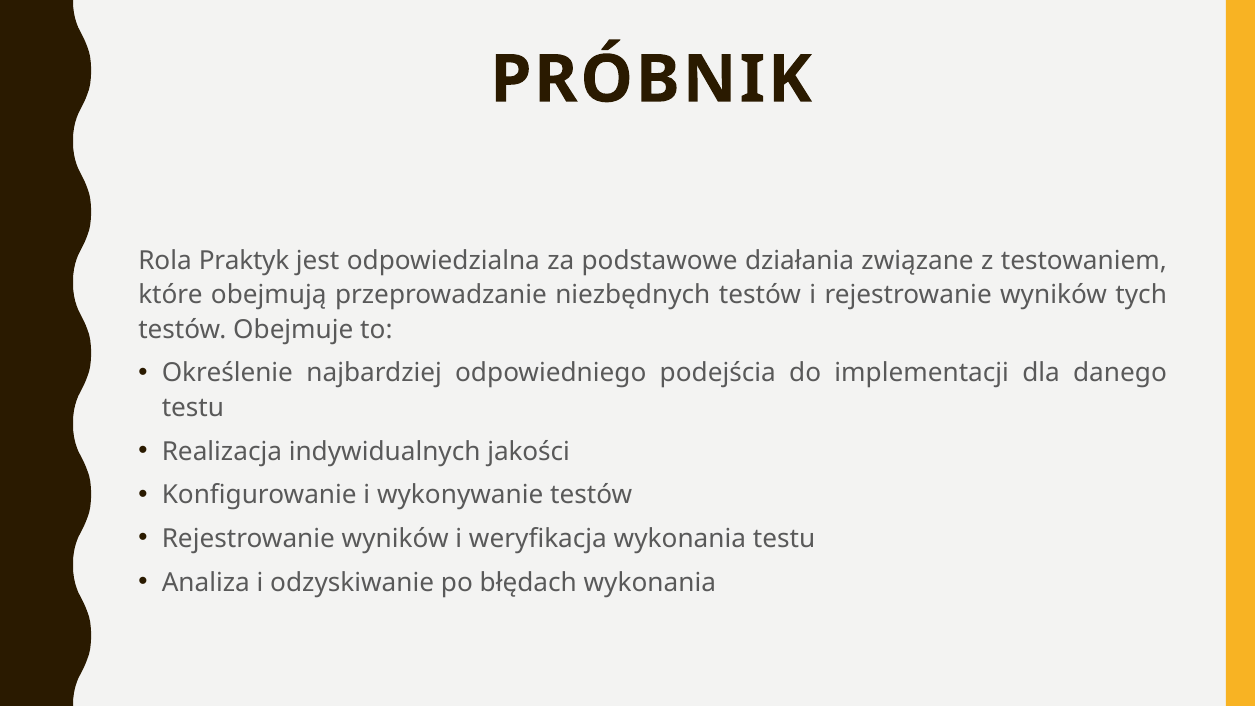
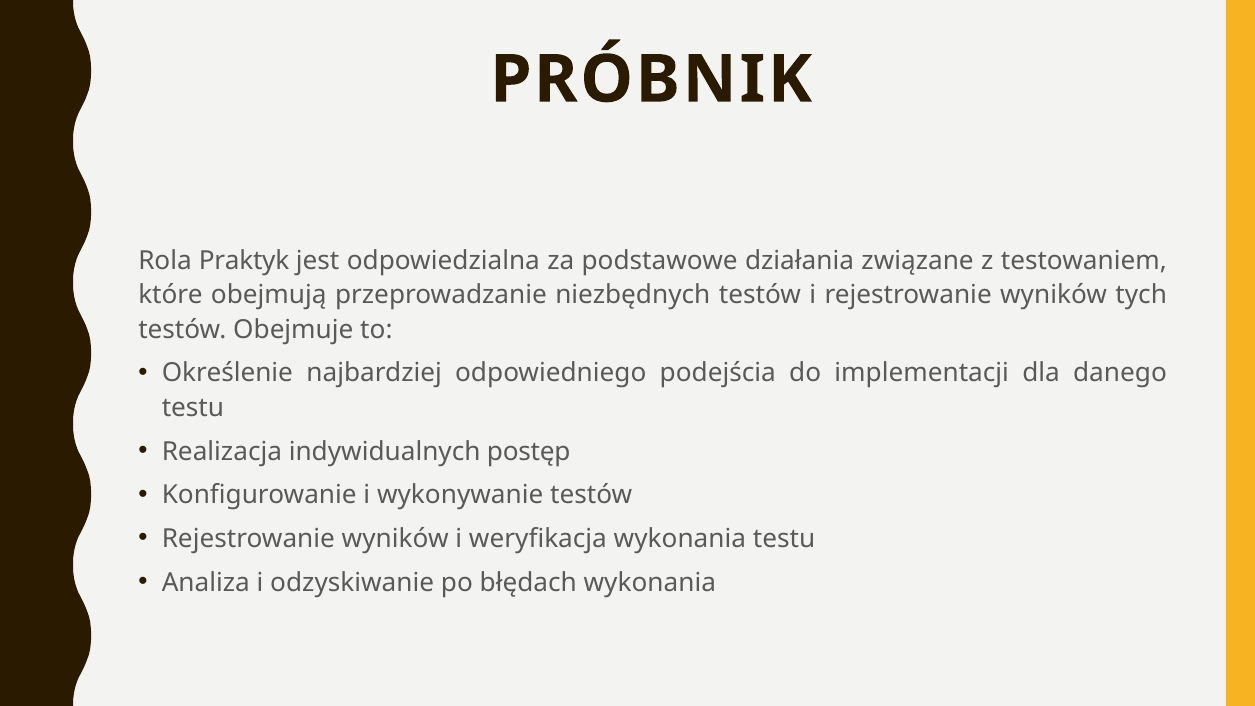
jakości: jakości -> postęp (529, 451)
